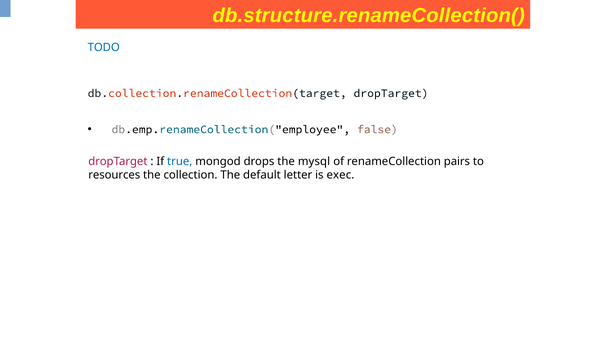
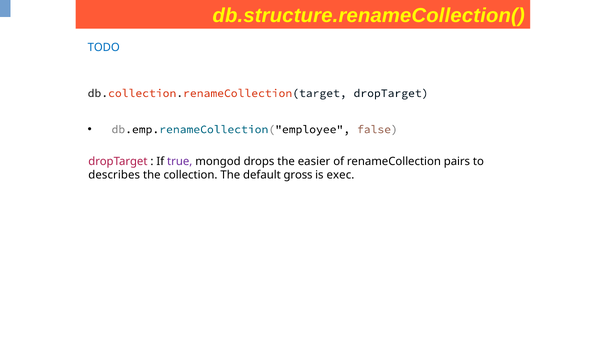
true colour: blue -> purple (180, 161)
mysql: mysql -> easier (314, 161)
resources: resources -> describes (114, 175)
letter: letter -> gross (298, 175)
